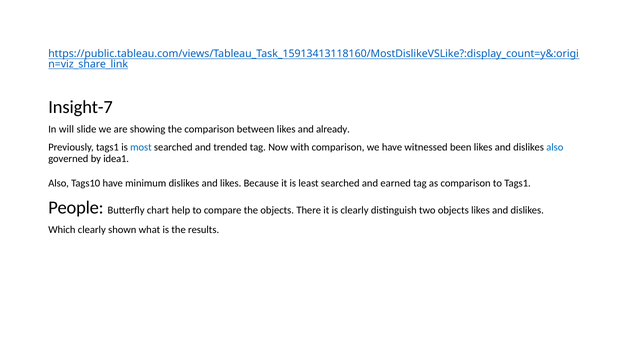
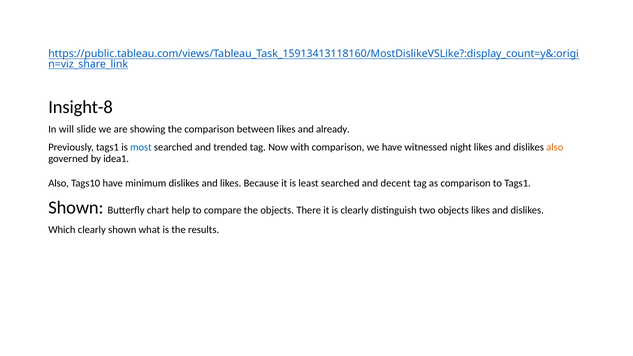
Insight-7: Insight-7 -> Insight-8 (81, 107)
been: been -> night (461, 147)
also colour: blue -> orange (555, 147)
earned: earned -> decent (396, 184)
People: People -> Shown (76, 207)
